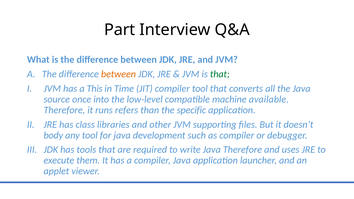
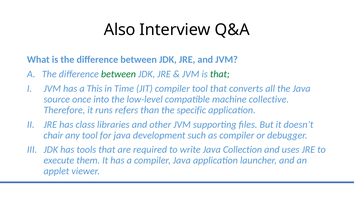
Part: Part -> Also (120, 30)
between colour: orange -> green (118, 74)
available: available -> collective (269, 99)
body: body -> chair (53, 135)
Java Therefore: Therefore -> Collection (242, 150)
